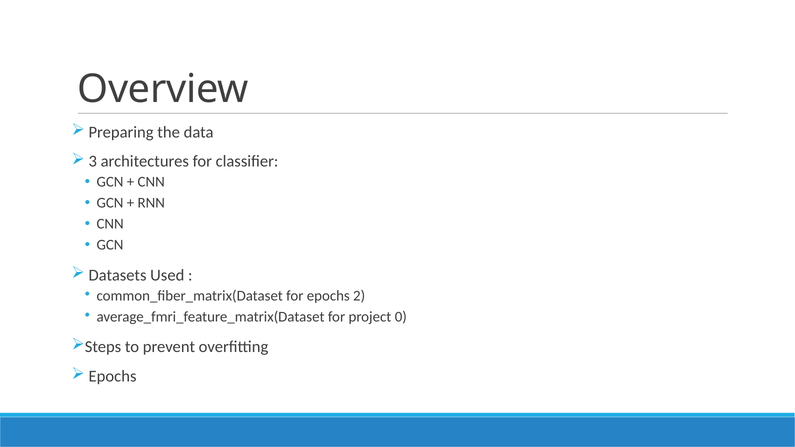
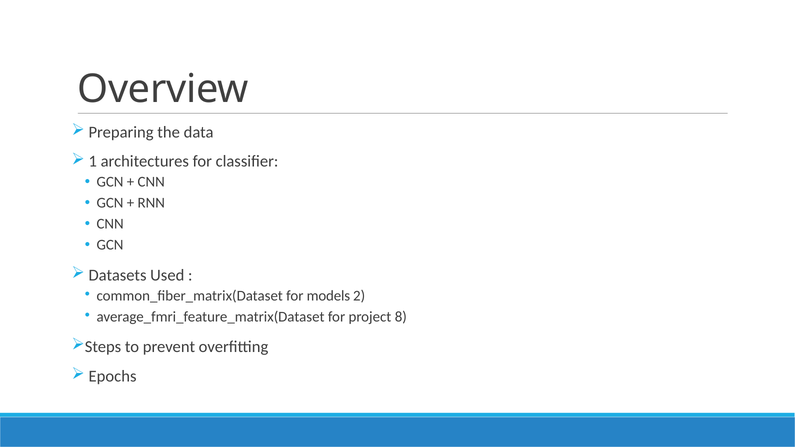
3: 3 -> 1 (93, 162)
for epochs: epochs -> models (328, 296)
0: 0 -> 8 (401, 317)
